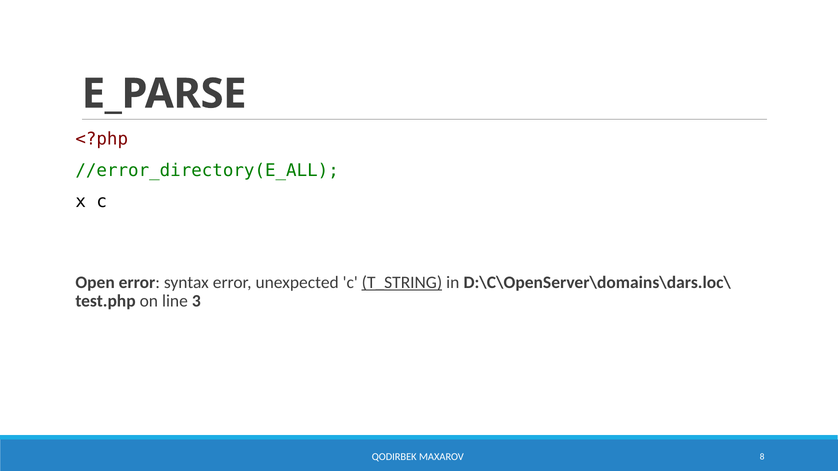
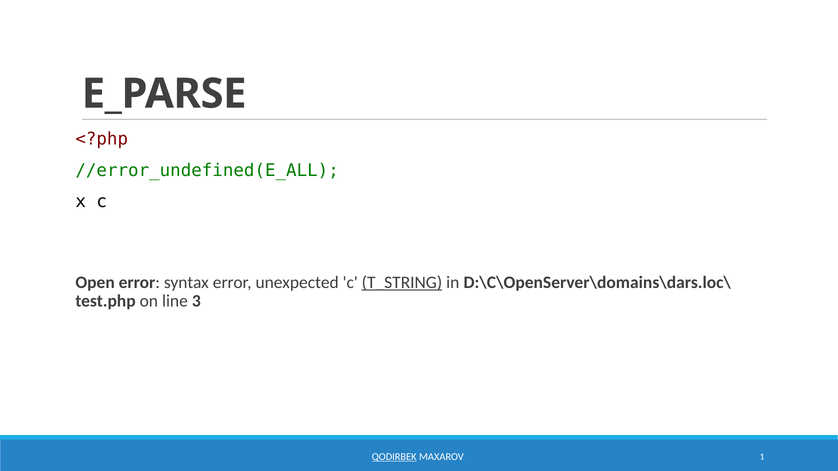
//error_directory(E_ALL: //error_directory(E_ALL -> //error_undefined(E_ALL (207, 170)
QODIRBEK underline: none -> present (394, 457)
8: 8 -> 1 (762, 457)
